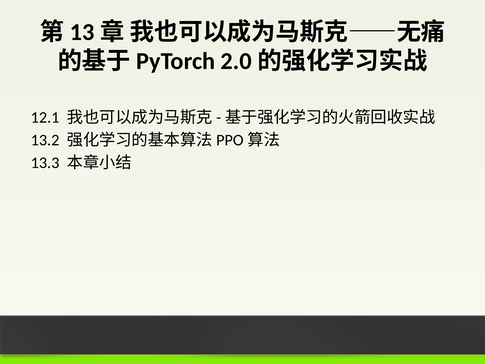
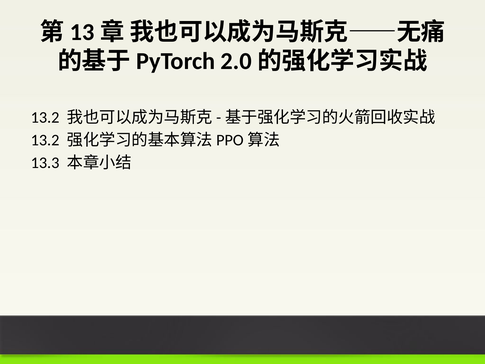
12.1: 12.1 -> 13.2 (45, 118)
